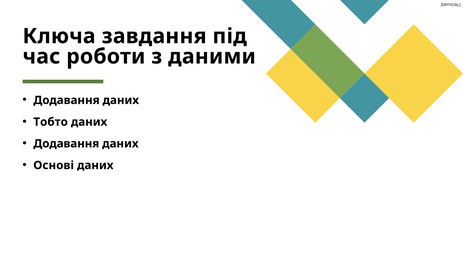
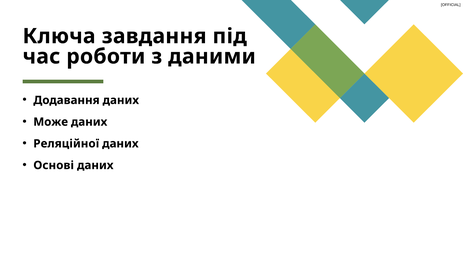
Тобто: Тобто -> Може (51, 122)
Додавання: Додавання -> Реляційної (66, 144)
